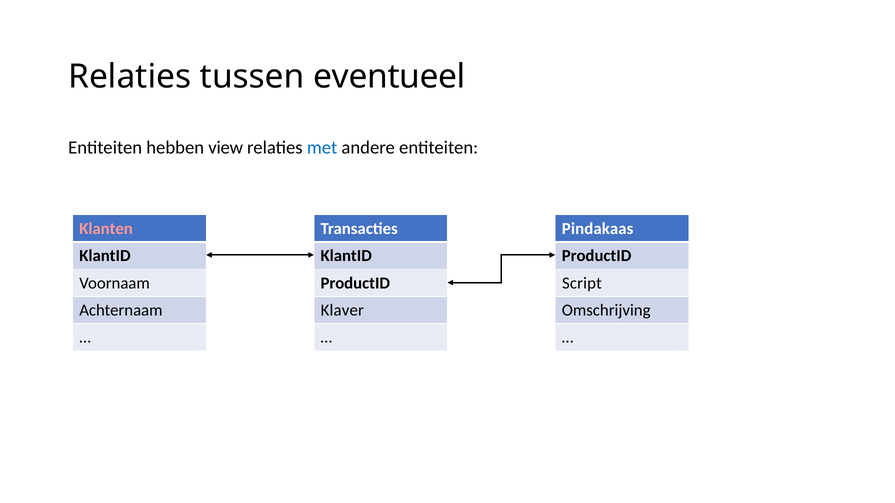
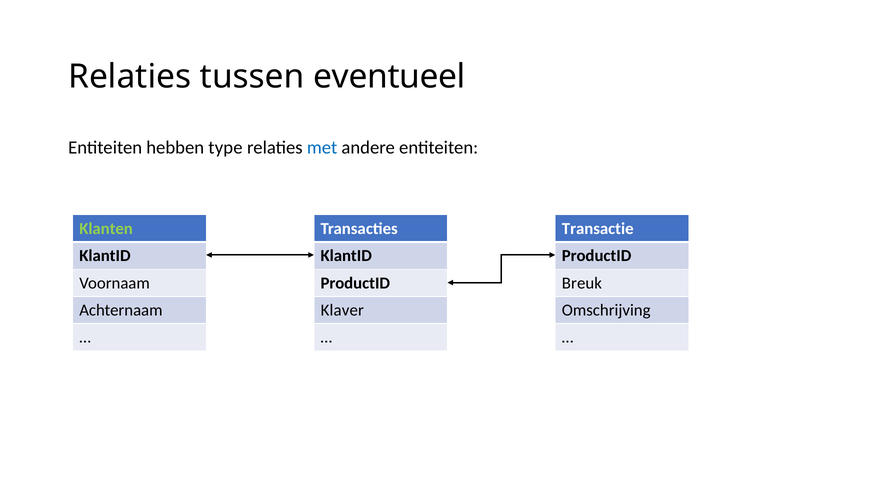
view: view -> type (225, 148)
Klanten colour: pink -> light green (106, 229)
Pindakaas: Pindakaas -> Transactie (598, 229)
Script: Script -> Breuk (582, 283)
